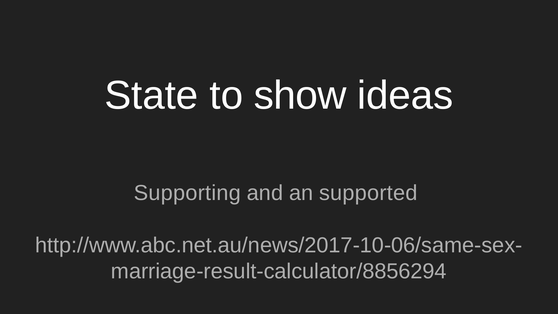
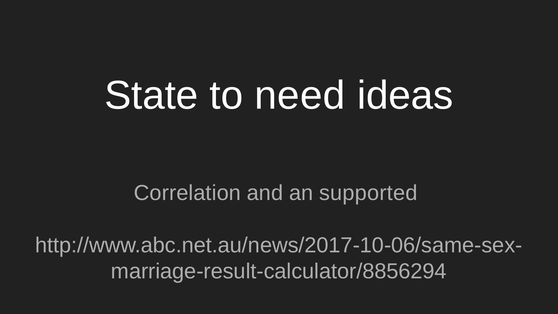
show: show -> need (300, 95)
Supporting: Supporting -> Correlation (187, 193)
